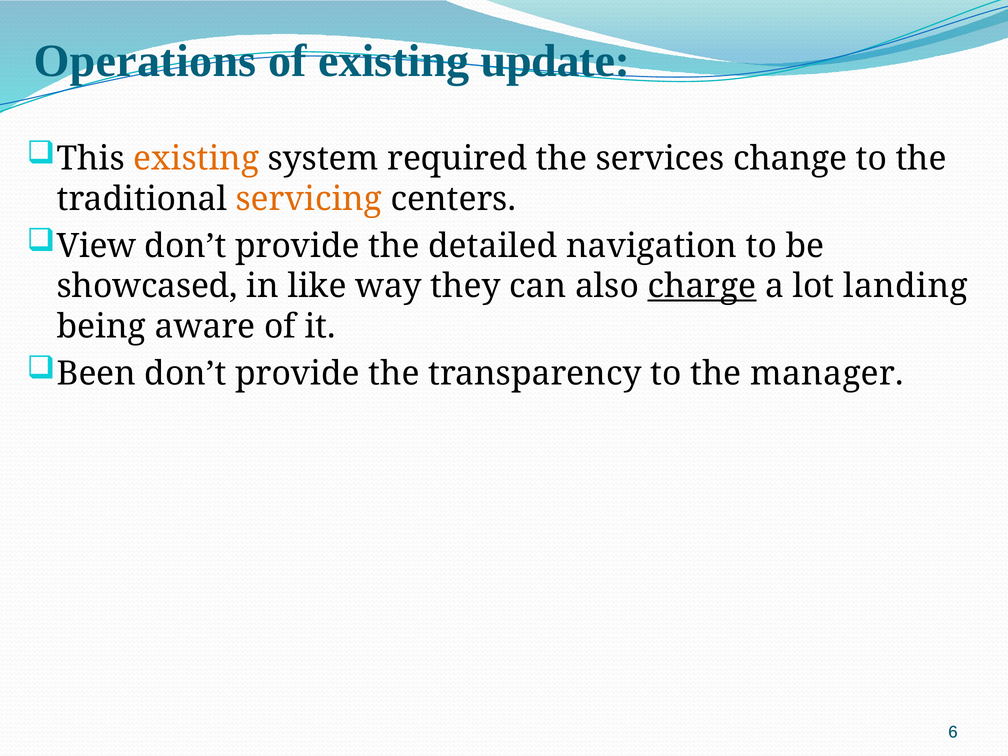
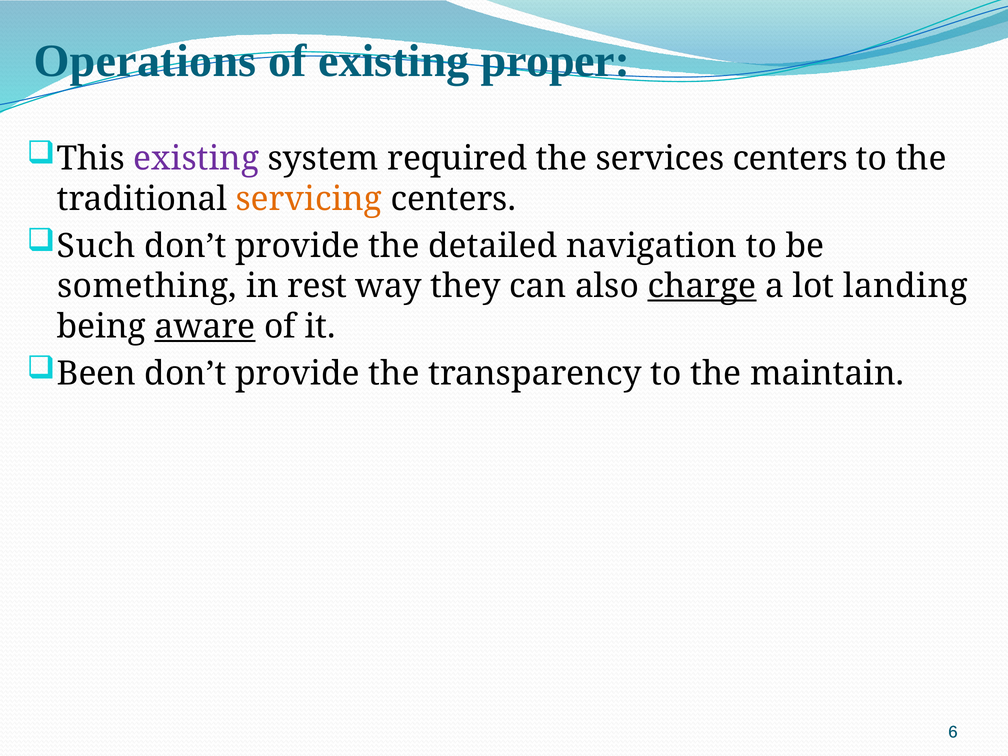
update: update -> proper (555, 61)
existing colour: orange -> purple (196, 159)
services change: change -> centers (790, 159)
View: View -> Such (96, 246)
showcased: showcased -> something (147, 286)
like: like -> rest (317, 286)
aware underline: none -> present (205, 327)
manager: manager -> maintain (827, 374)
